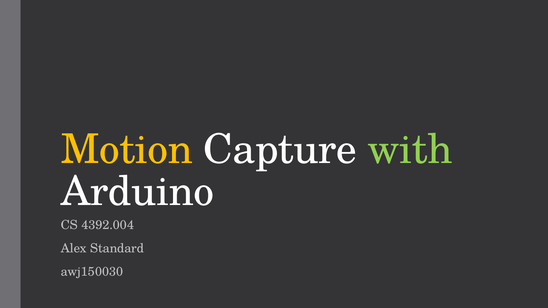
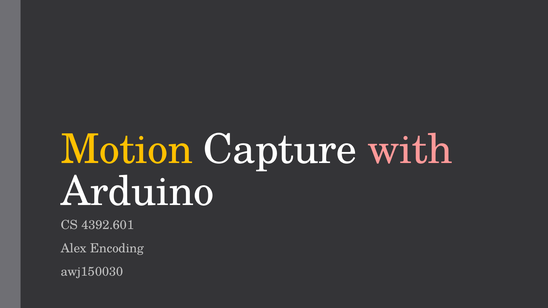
with colour: light green -> pink (410, 150)
4392.004: 4392.004 -> 4392.601 (108, 225)
Standard: Standard -> Encoding (117, 249)
